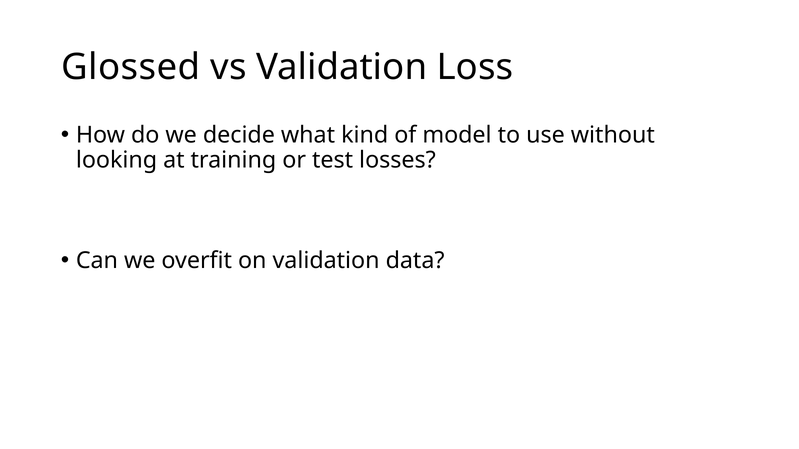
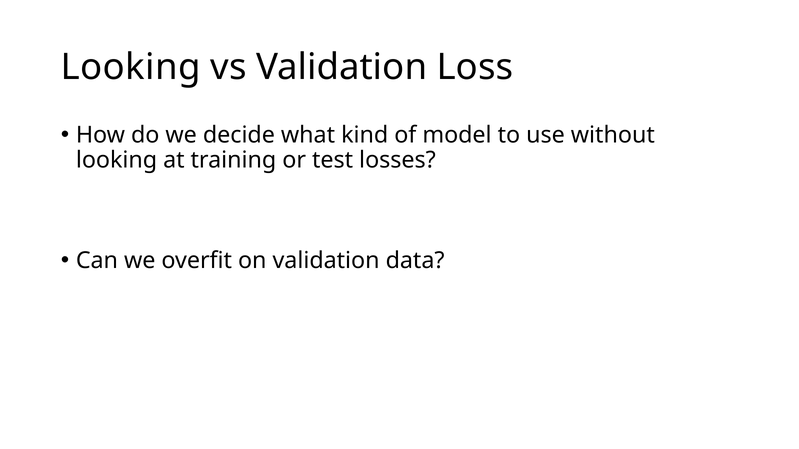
Glossed: Glossed -> Looking (131, 67)
